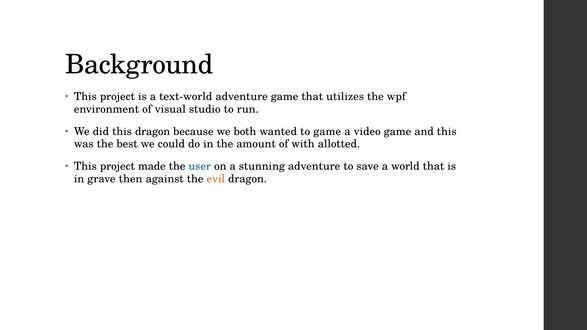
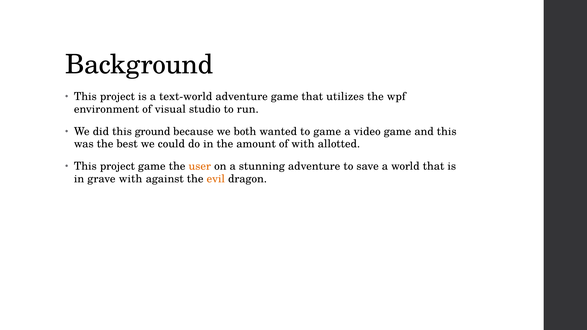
this dragon: dragon -> ground (153, 132)
project made: made -> game (152, 166)
user colour: blue -> orange (200, 166)
grave then: then -> with (131, 179)
